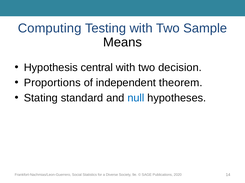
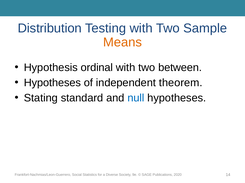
Computing: Computing -> Distribution (50, 28)
Means colour: black -> orange (122, 42)
central: central -> ordinal (97, 68)
decision: decision -> between (180, 68)
Proportions: Proportions -> Hypotheses (52, 83)
